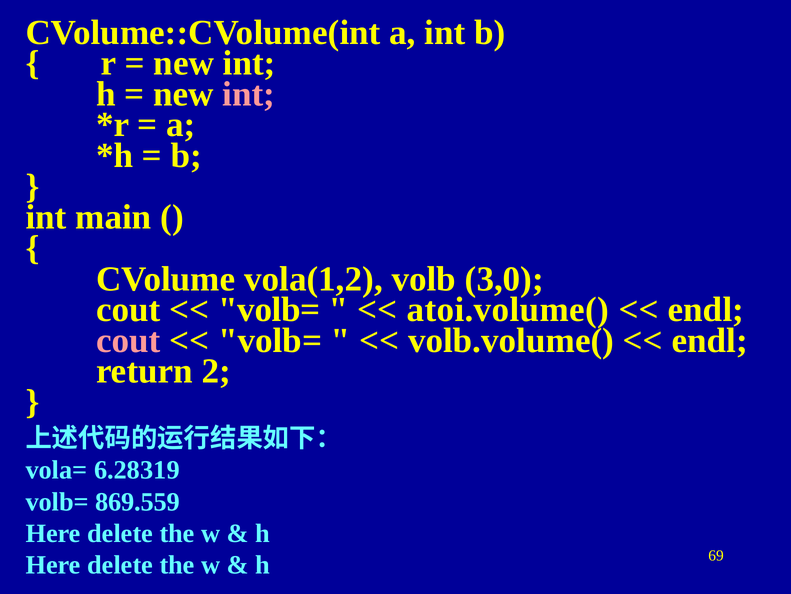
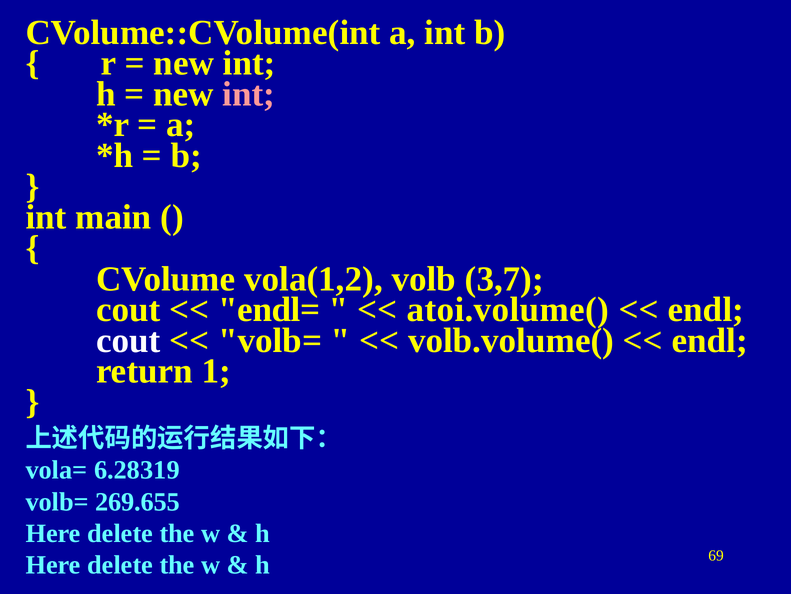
3,0: 3,0 -> 3,7 (504, 279)
volb=: volb= -> endl= (269, 309)
cout colour: pink -> white (128, 340)
2: 2 -> 1 (216, 371)
869.559: 869.559 -> 269.655 (138, 501)
